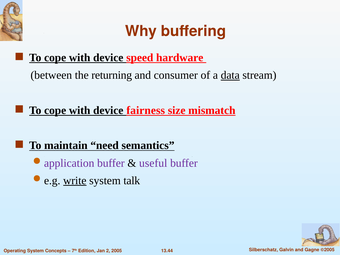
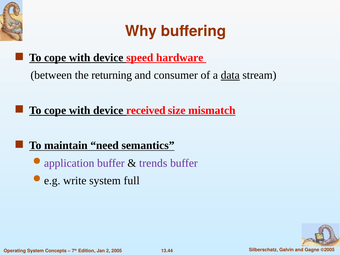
fairness: fairness -> received (146, 110)
useful: useful -> trends (153, 163)
write underline: present -> none (75, 181)
talk: talk -> full (132, 181)
